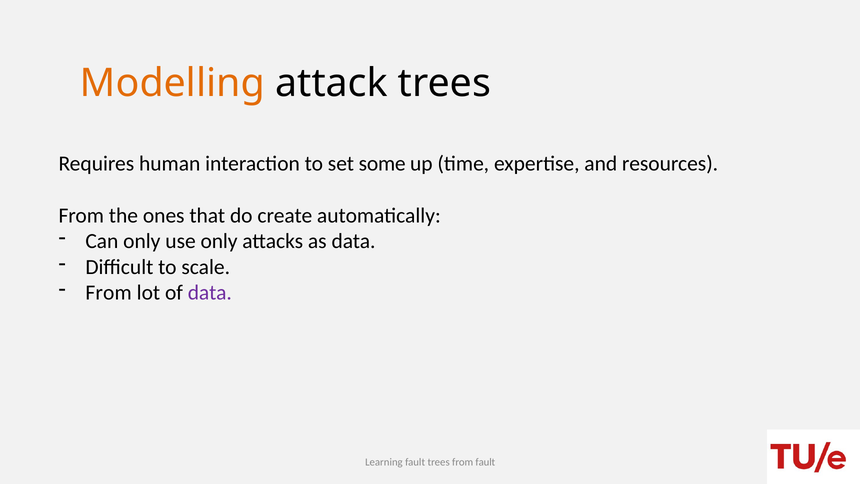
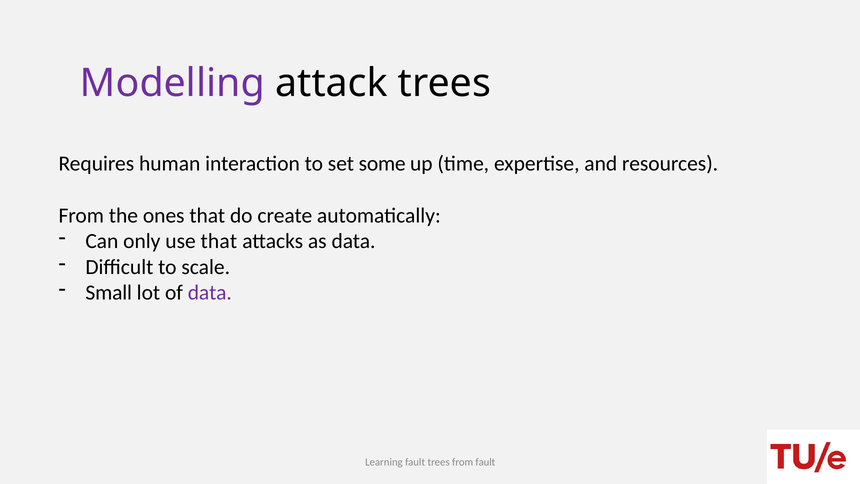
Modelling colour: orange -> purple (172, 83)
use only: only -> that (219, 241)
From: From -> Small (109, 293)
